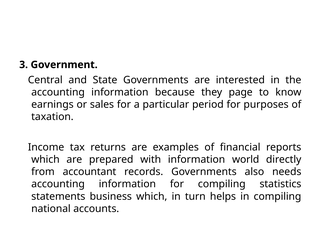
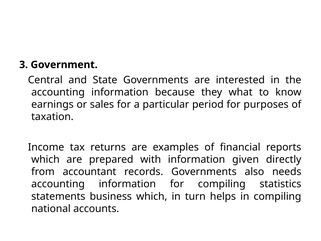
page: page -> what (241, 92)
world: world -> given (246, 159)
